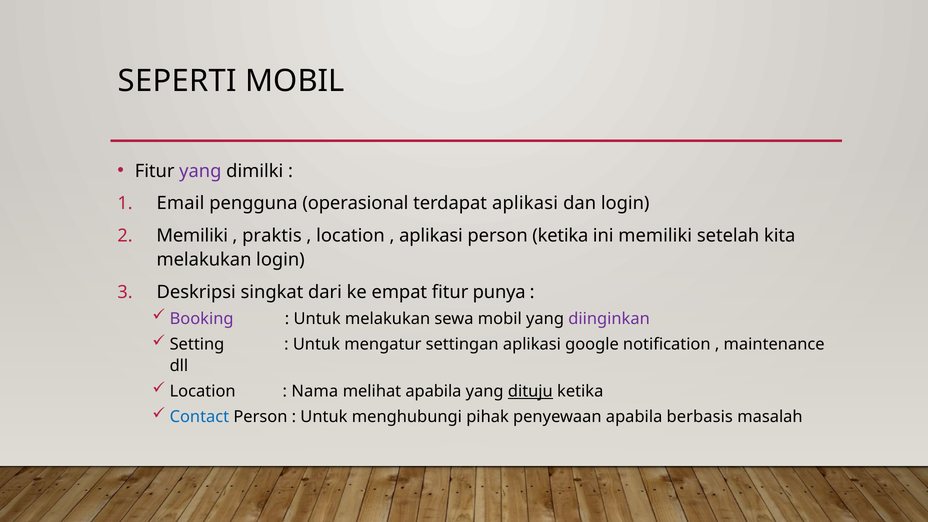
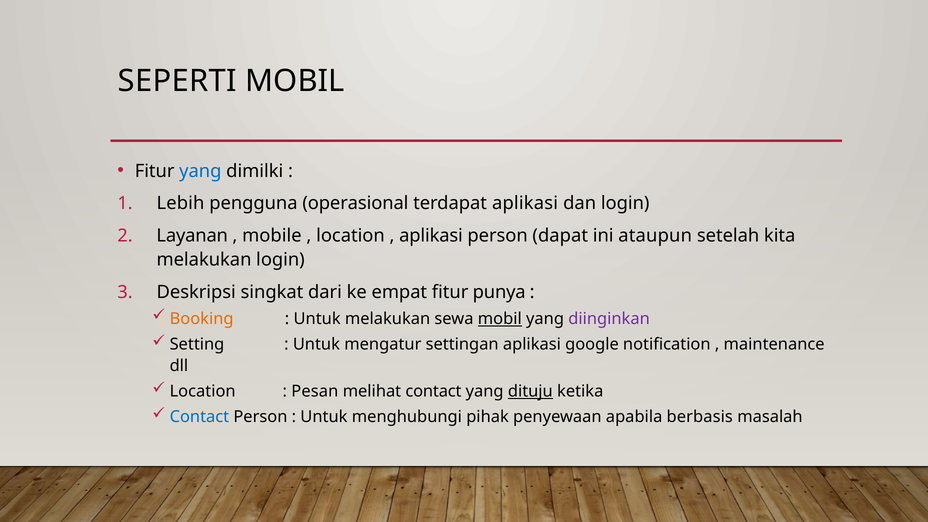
yang colour: purple -> blue (200, 171)
Email: Email -> Lebih (181, 203)
Memiliki: Memiliki -> Layanan (192, 236)
praktis: praktis -> mobile (272, 236)
person ketika: ketika -> dapat (560, 236)
ini memiliki: memiliki -> ataupun (655, 236)
Booking colour: purple -> orange (202, 319)
mobil underline: none -> present (500, 319)
Nama: Nama -> Pesan (315, 391)
melihat apabila: apabila -> contact (433, 391)
